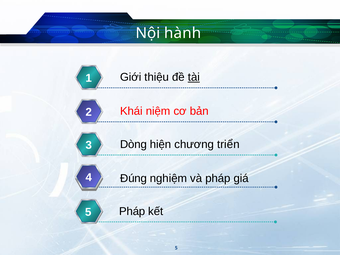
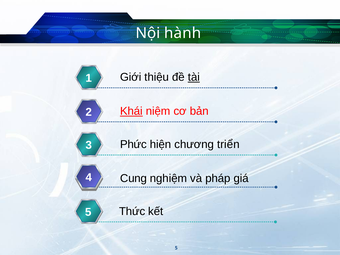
Khái underline: none -> present (131, 111)
Dòng: Dòng -> Phức (133, 144)
Đúng: Đúng -> Cung (134, 178)
Pháp: Pháp -> Thức (132, 211)
